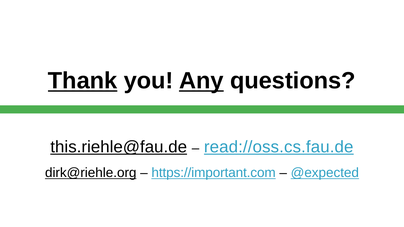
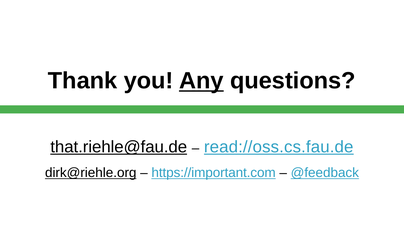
Thank underline: present -> none (83, 81)
this.riehle@fau.de: this.riehle@fau.de -> that.riehle@fau.de (119, 147)
@expected: @expected -> @feedback (325, 173)
